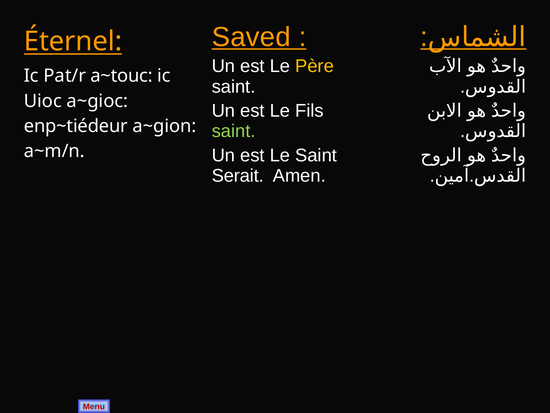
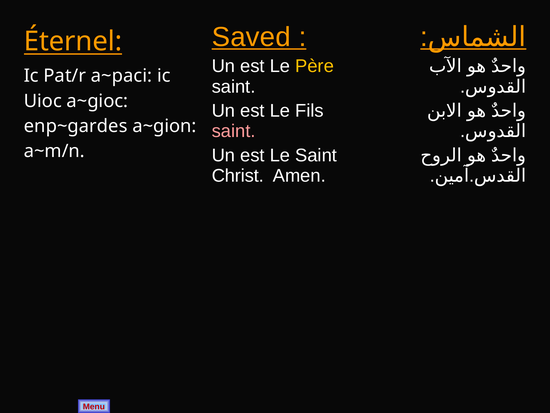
a~touc: a~touc -> a~paci (121, 76)
enp~tiédeur: enp~tiédeur -> enp~gardes (76, 126)
saint colour: light green -> pink (234, 131)
Serait: Serait -> Christ (238, 176)
